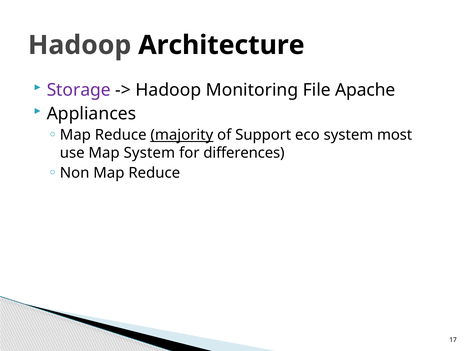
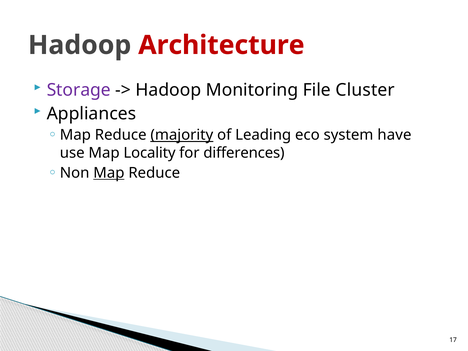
Architecture colour: black -> red (221, 45)
Apache: Apache -> Cluster (365, 90)
Support: Support -> Leading (263, 135)
most: most -> have (394, 135)
Map System: System -> Locality (149, 153)
Map underline: none -> present (109, 173)
